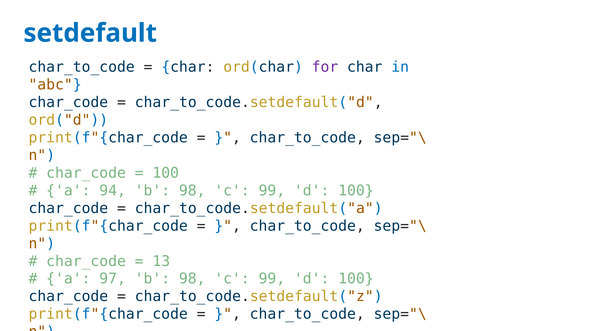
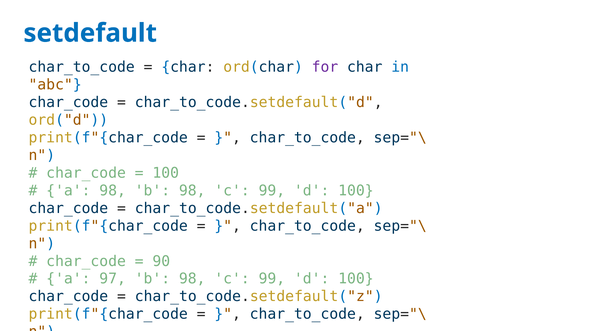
a 94: 94 -> 98 (113, 191)
13: 13 -> 90 (161, 261)
